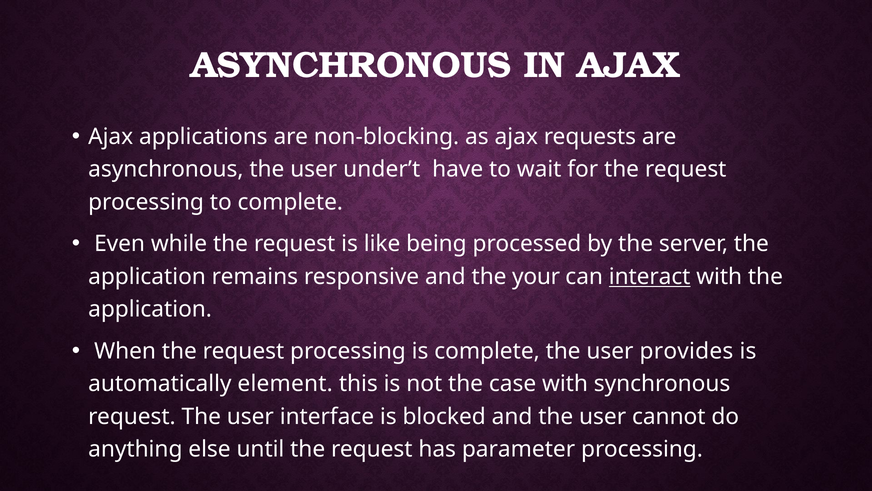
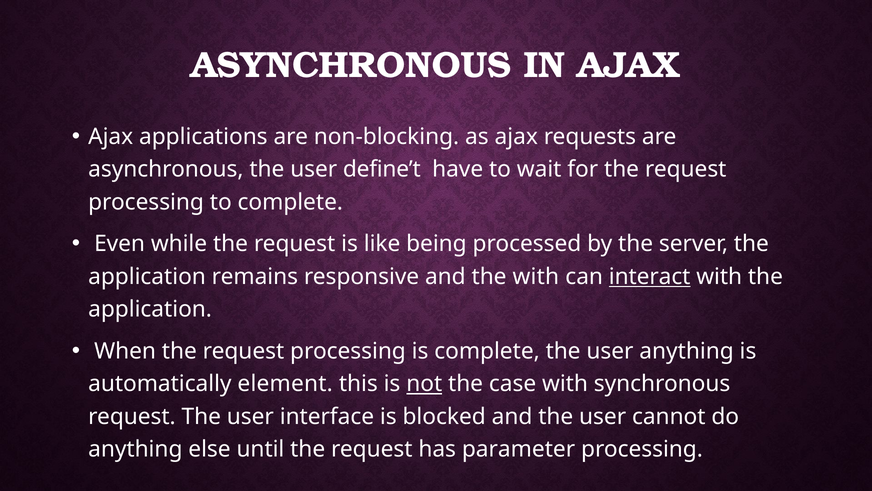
under’t: under’t -> define’t (382, 169)
the your: your -> with (536, 276)
user provides: provides -> anything (687, 351)
not underline: none -> present (424, 383)
